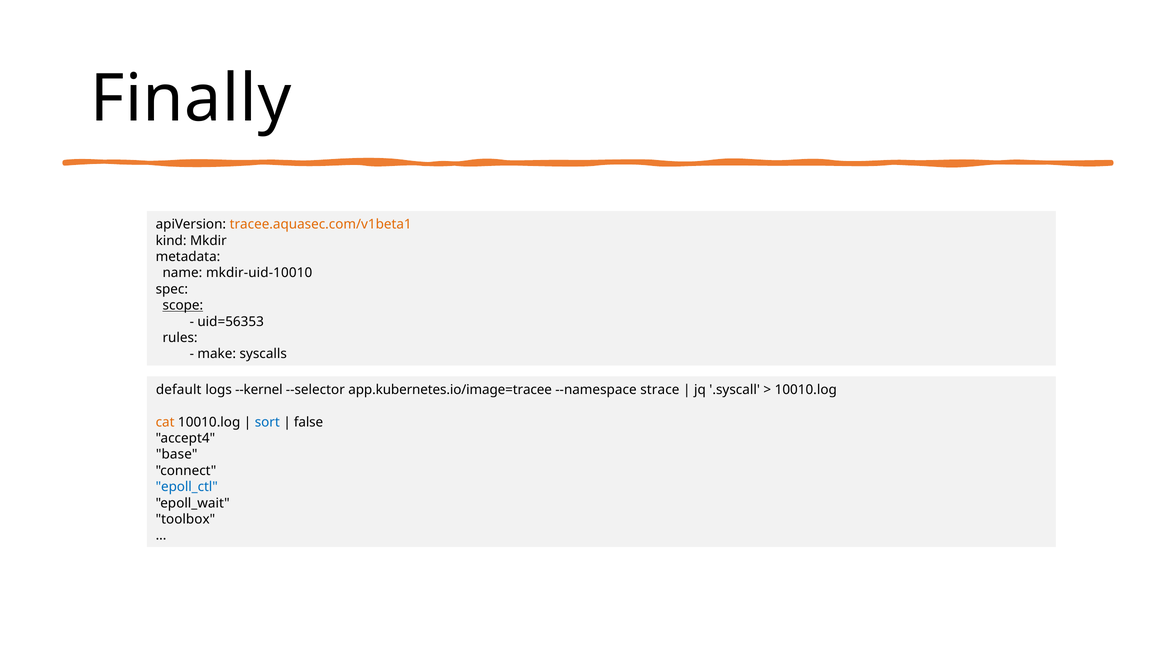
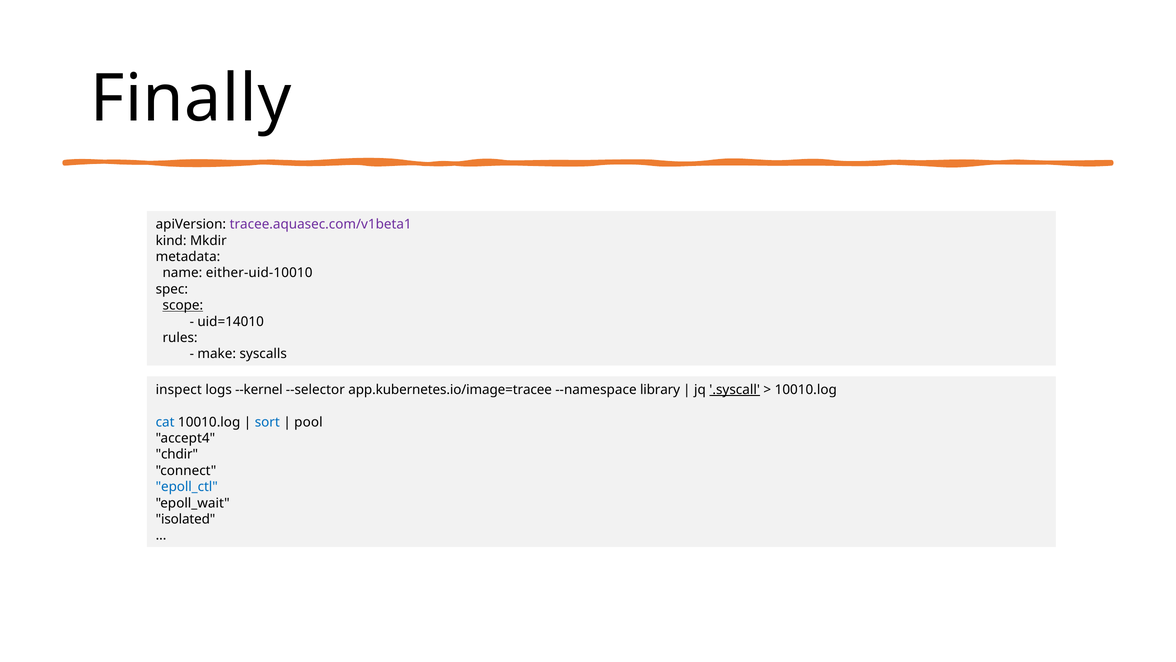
tracee.aquasec.com/v1beta1 colour: orange -> purple (321, 224)
mkdir-uid-10010: mkdir-uid-10010 -> either-uid-10010 (259, 273)
uid=56353: uid=56353 -> uid=14010 (231, 321)
default: default -> inspect (179, 389)
strace: strace -> library (660, 389)
.syscall underline: none -> present (735, 389)
cat colour: orange -> blue (165, 422)
false: false -> pool (308, 422)
base: base -> chdir (177, 454)
toolbox: toolbox -> isolated (186, 519)
